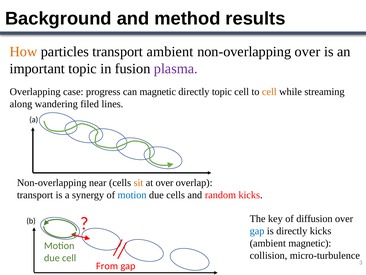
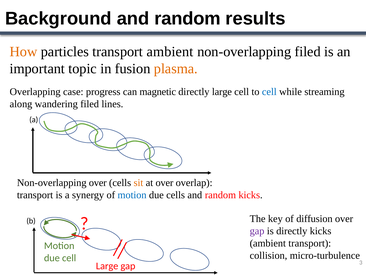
Background and method: method -> random (188, 19)
non-overlapping over: over -> filed (308, 52)
plasma colour: purple -> orange (176, 69)
directly topic: topic -> large (222, 92)
cell colour: orange -> blue (269, 92)
Non-overlapping near: near -> over (98, 183)
gap colour: blue -> purple (257, 231)
ambient magnetic: magnetic -> transport (310, 243)
From: From -> Large (107, 266)
